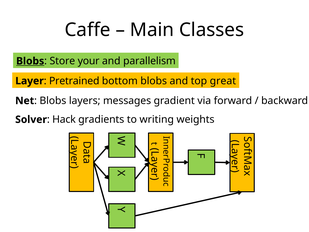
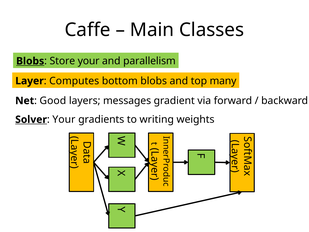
Pretrained: Pretrained -> Computes (74, 81)
great: great -> many (223, 81)
Blobs: Blobs -> Good (53, 101)
Solver underline: none -> present (31, 119)
Hack: Hack -> Your (64, 119)
